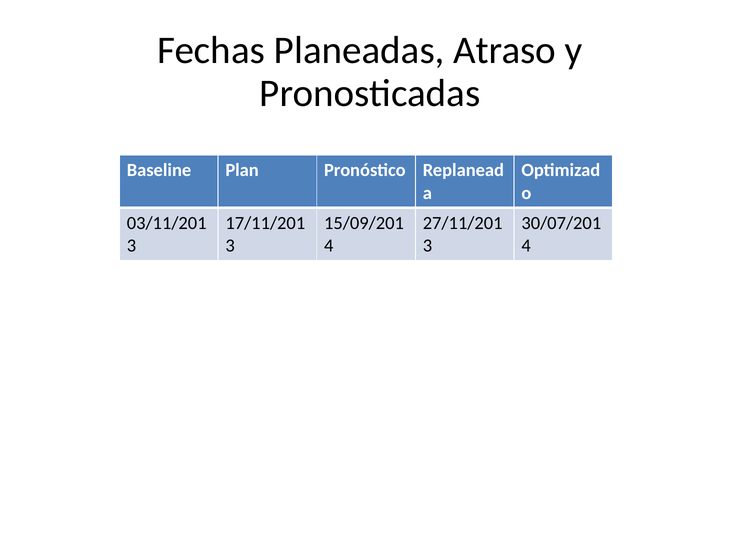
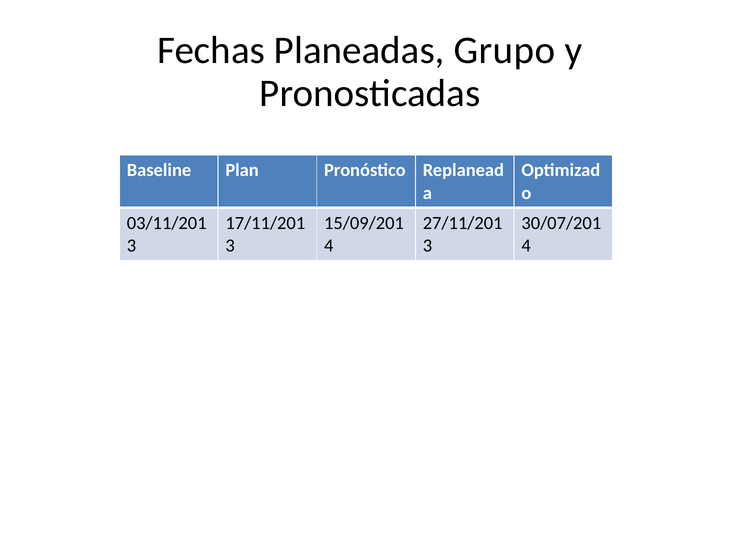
Atraso: Atraso -> Grupo (504, 50)
